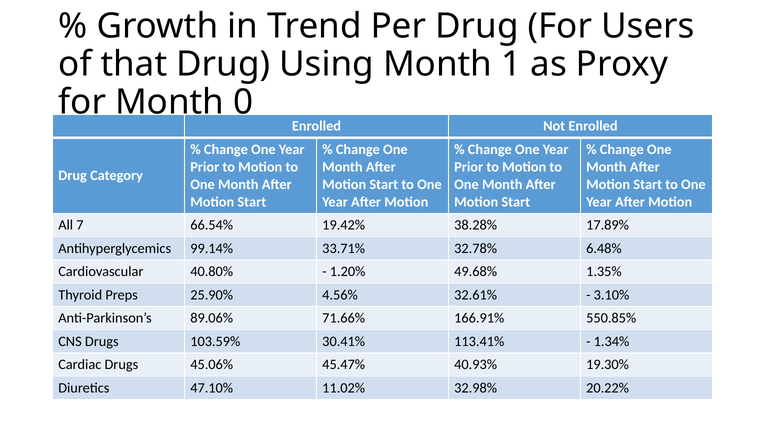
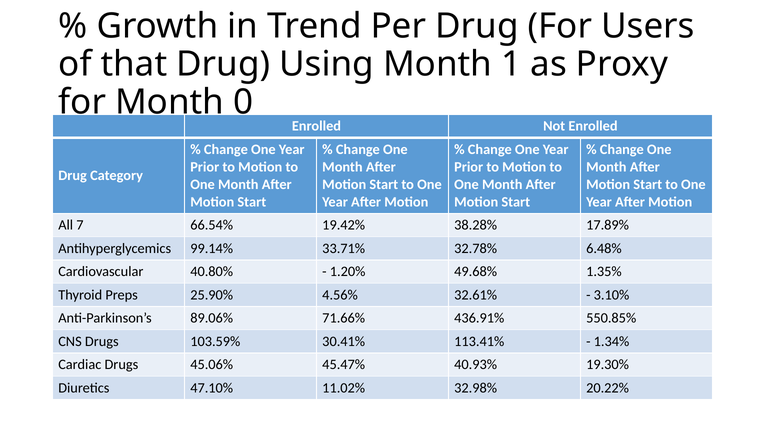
166.91%: 166.91% -> 436.91% (479, 318)
